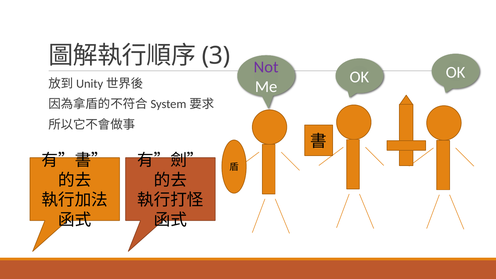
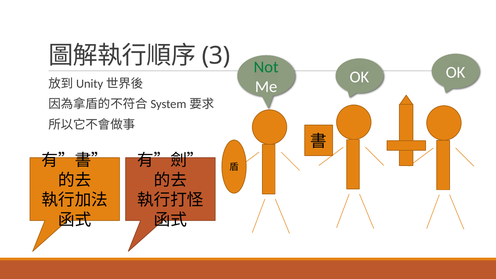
Not colour: purple -> green (266, 67)
